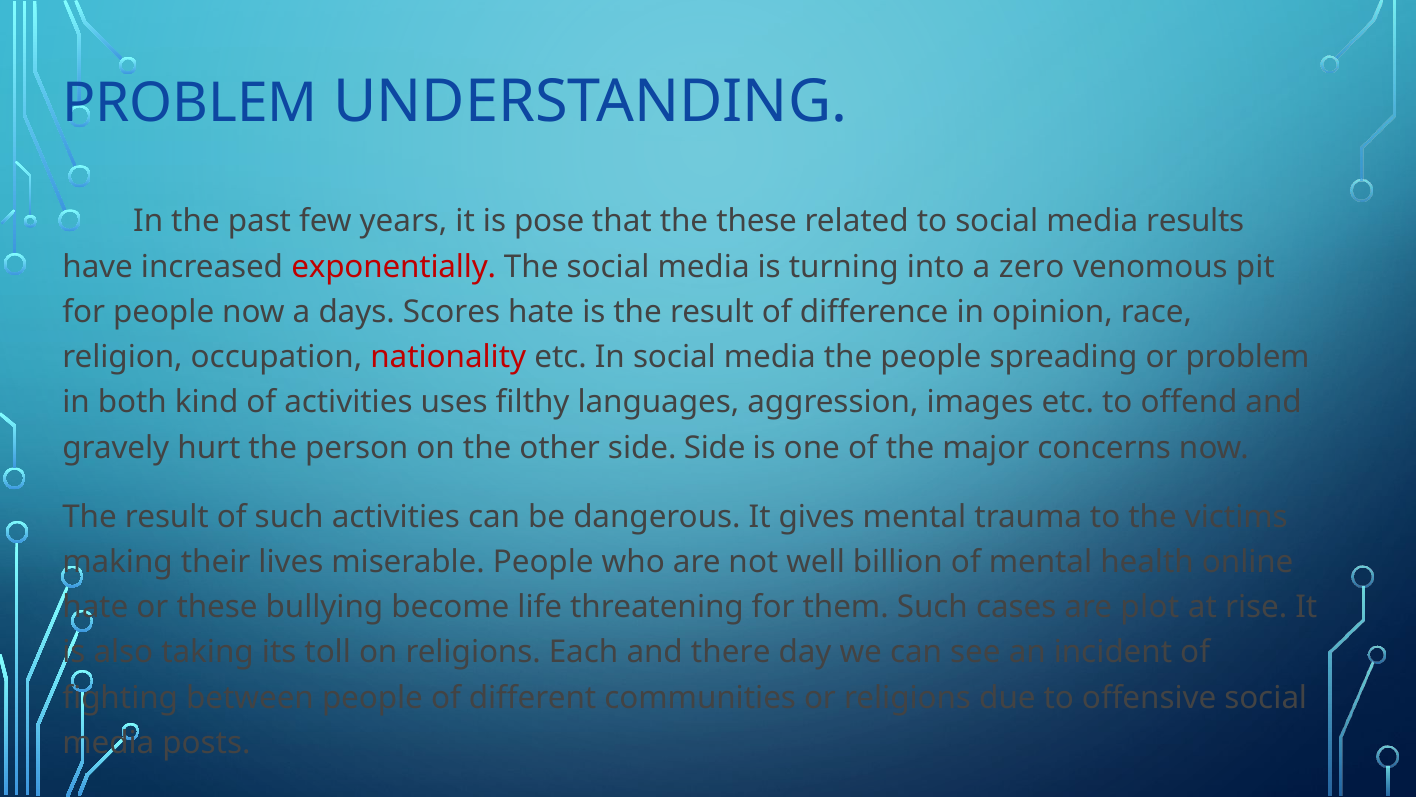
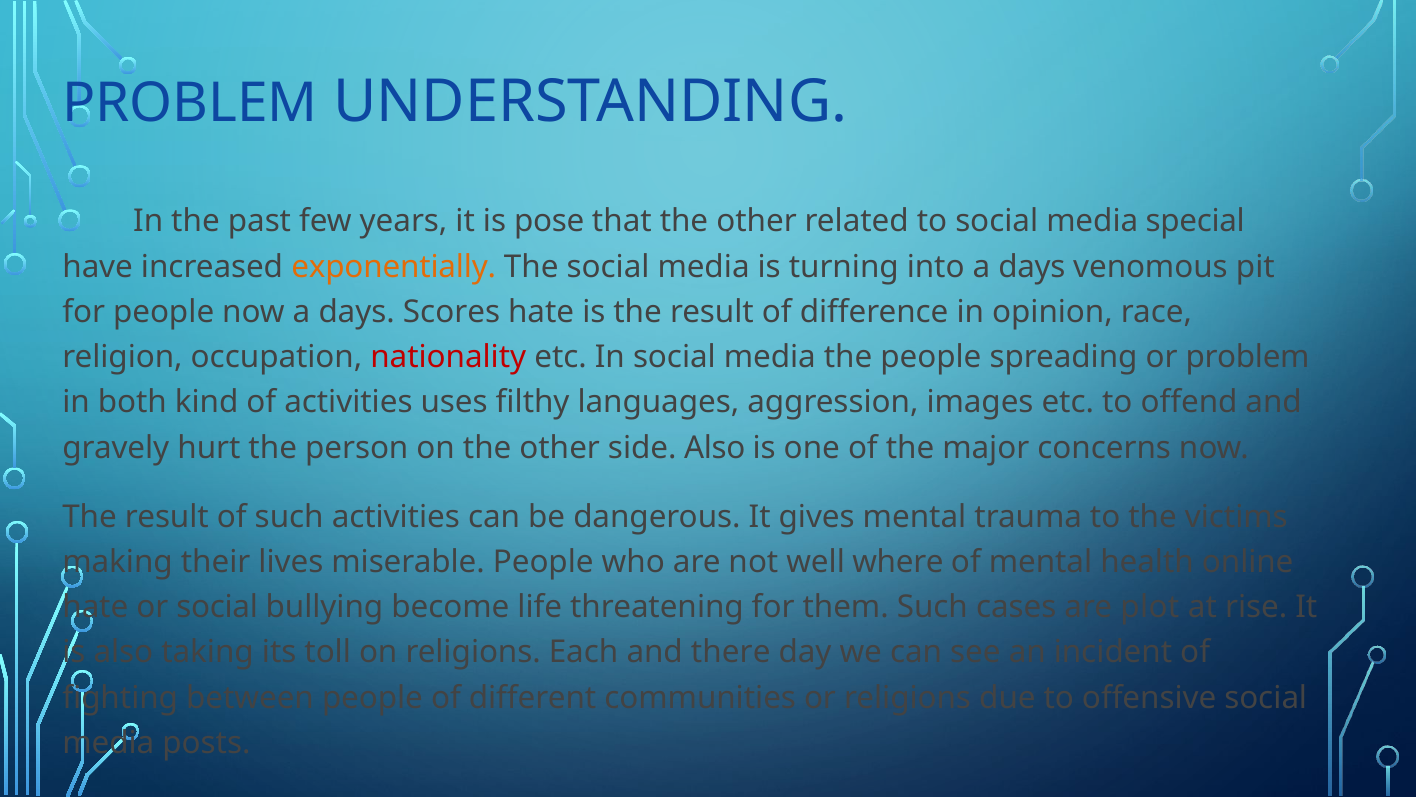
that the these: these -> other (757, 221)
results: results -> special (1195, 221)
exponentially colour: red -> orange (394, 266)
into a zero: zero -> days (1032, 266)
side Side: Side -> Also (715, 448)
billion: billion -> where (898, 562)
or these: these -> social (217, 607)
